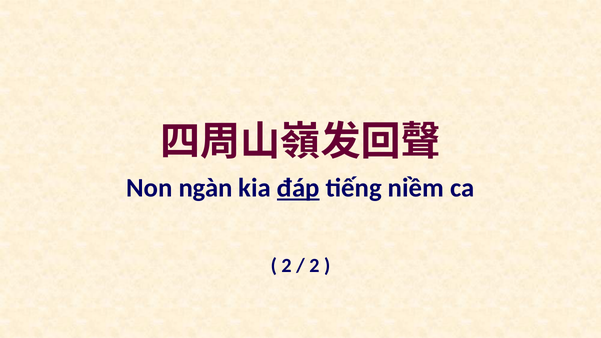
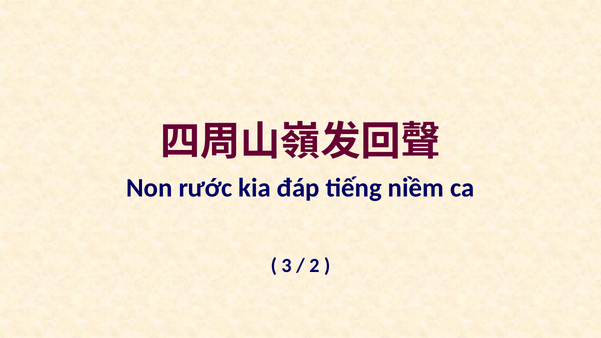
ngàn: ngàn -> rước (206, 188)
đáp underline: present -> none (298, 188)
2: 2 -> 3 (287, 266)
